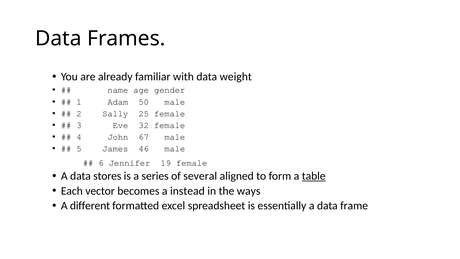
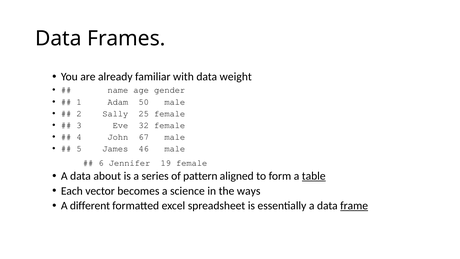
stores: stores -> about (107, 176)
several: several -> pattern (200, 176)
instead: instead -> science (187, 191)
frame underline: none -> present (354, 206)
